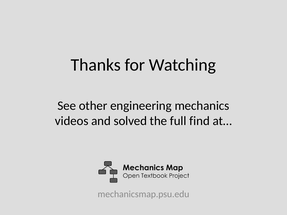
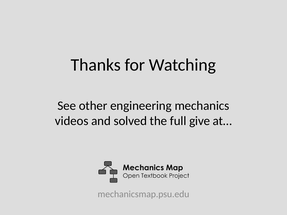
find: find -> give (200, 121)
